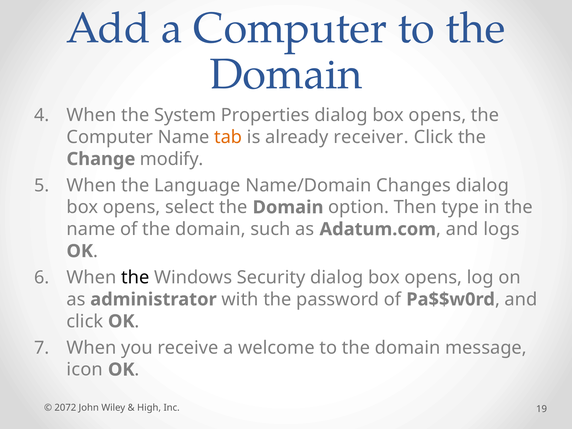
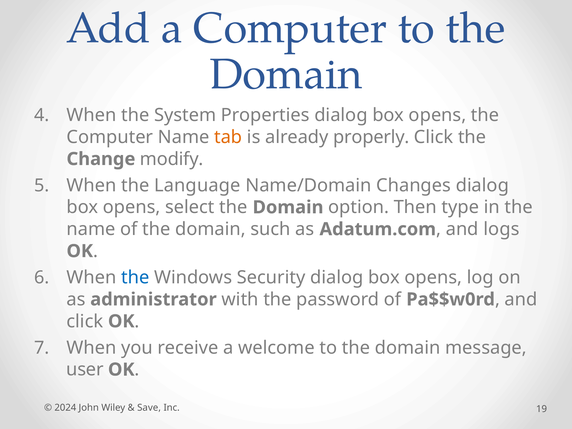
receiver: receiver -> properly (371, 137)
the colour: black -> blue (135, 277)
icon: icon -> user (85, 370)
2072: 2072 -> 2024 (65, 408)
High: High -> Save (149, 408)
